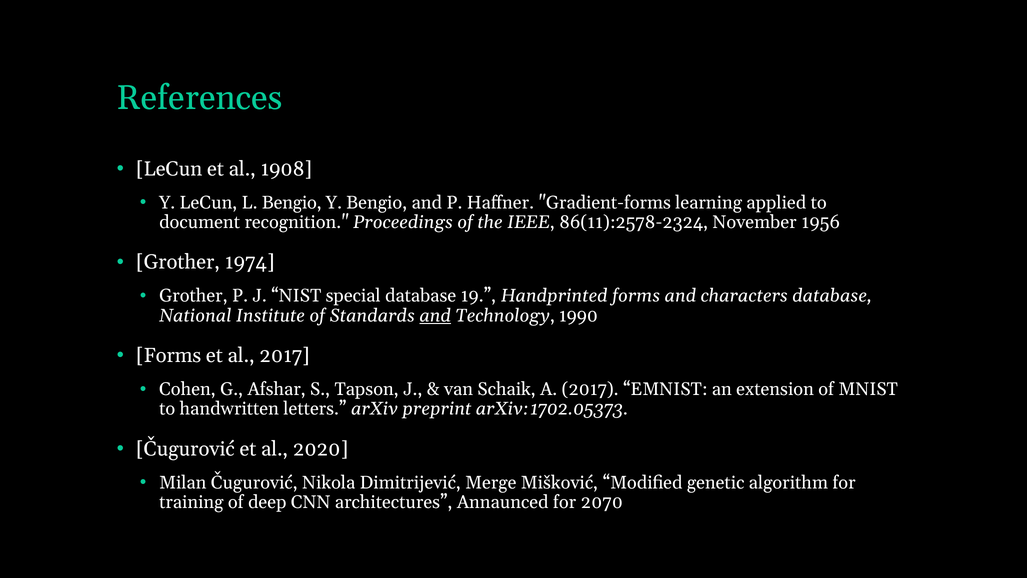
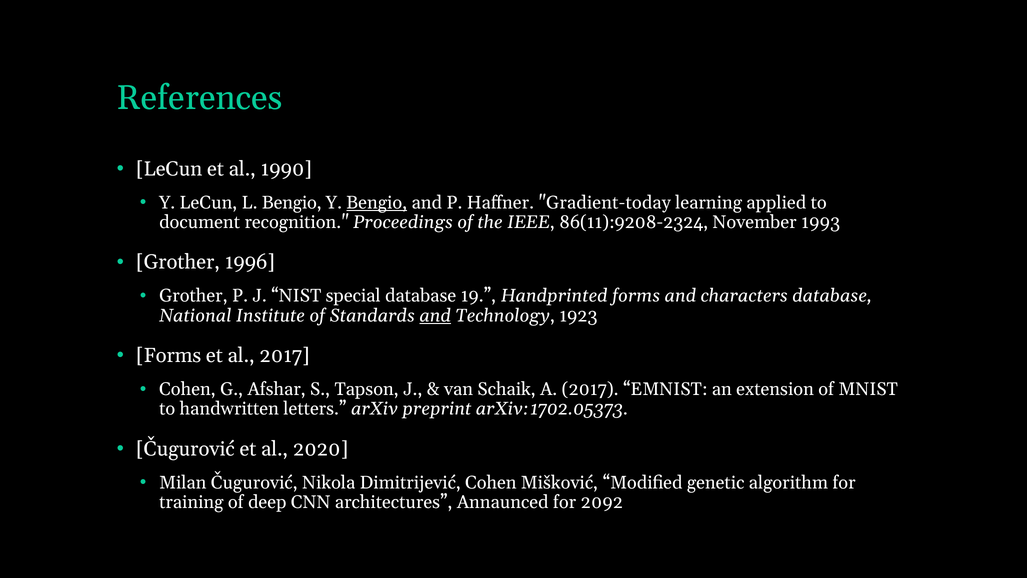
1908: 1908 -> 1990 (286, 169)
Bengio underline: none -> present (377, 202)
Gradient-forms: Gradient-forms -> Gradient-today (605, 202)
86(11):2578-2324: 86(11):2578-2324 -> 86(11):9208-2324 (634, 222)
1956: 1956 -> 1993 (821, 222)
1974: 1974 -> 1996 (250, 262)
1990: 1990 -> 1923 (578, 315)
Dimitrijević Merge: Merge -> Cohen (491, 482)
2070: 2070 -> 2092 (602, 502)
